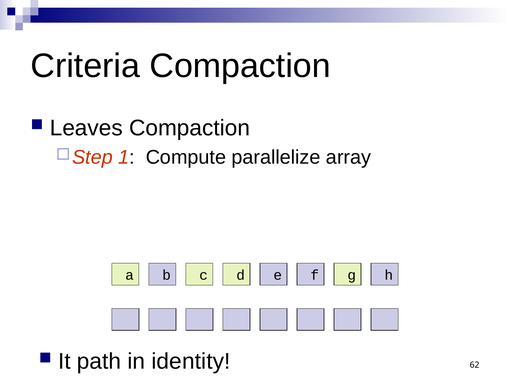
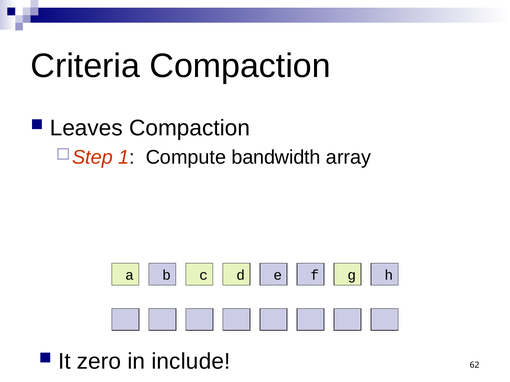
parallelize: parallelize -> bandwidth (276, 158)
path: path -> zero (99, 362)
identity: identity -> include (191, 362)
